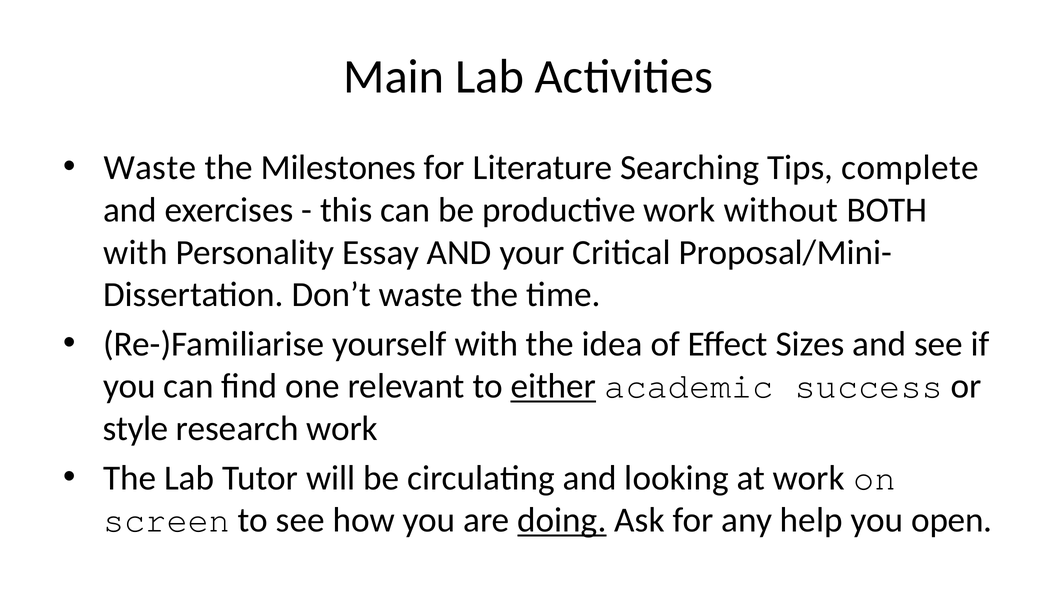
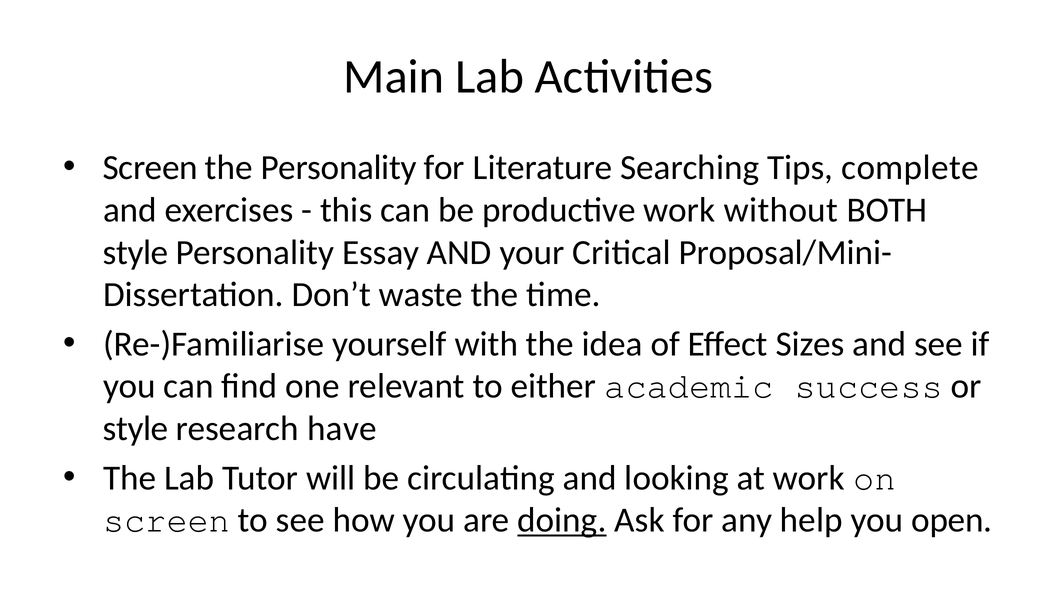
Waste: Waste -> Screen (150, 168)
the Milestones: Milestones -> Personality (339, 168)
with: with -> style (136, 252)
either underline: present -> none (553, 386)
research work: work -> have (342, 428)
